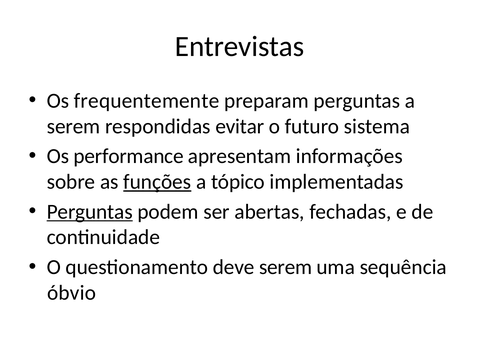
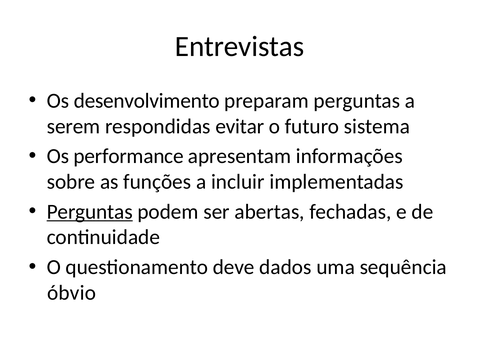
frequentemente: frequentemente -> desenvolvimento (147, 100)
funções underline: present -> none (157, 181)
tópico: tópico -> incluir (238, 181)
deve serem: serem -> dados (285, 267)
